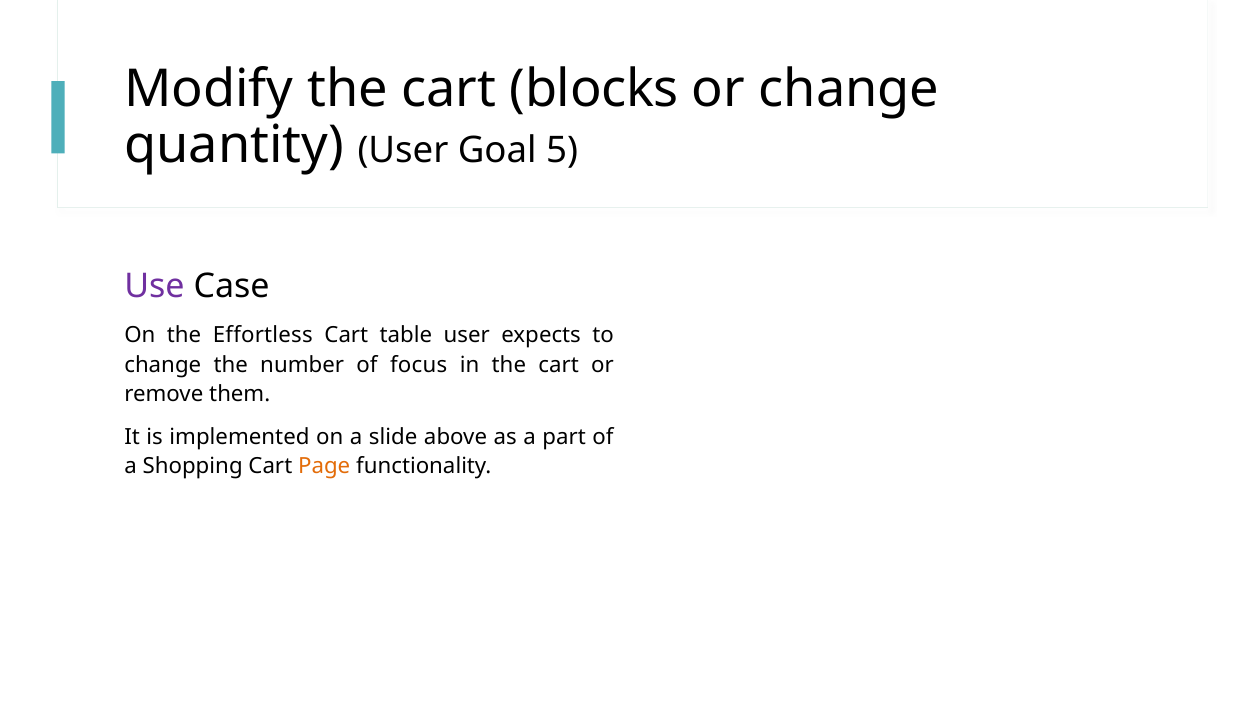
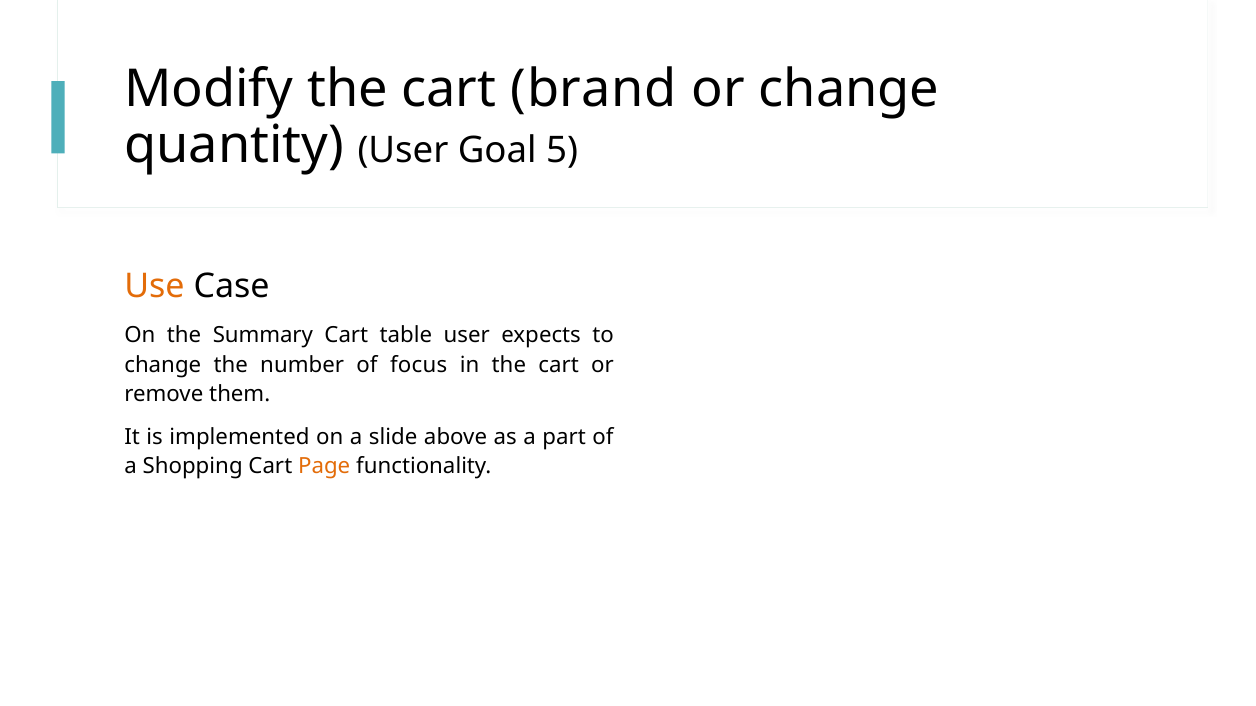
blocks: blocks -> brand (594, 89)
Use colour: purple -> orange (154, 287)
Effortless: Effortless -> Summary (263, 336)
